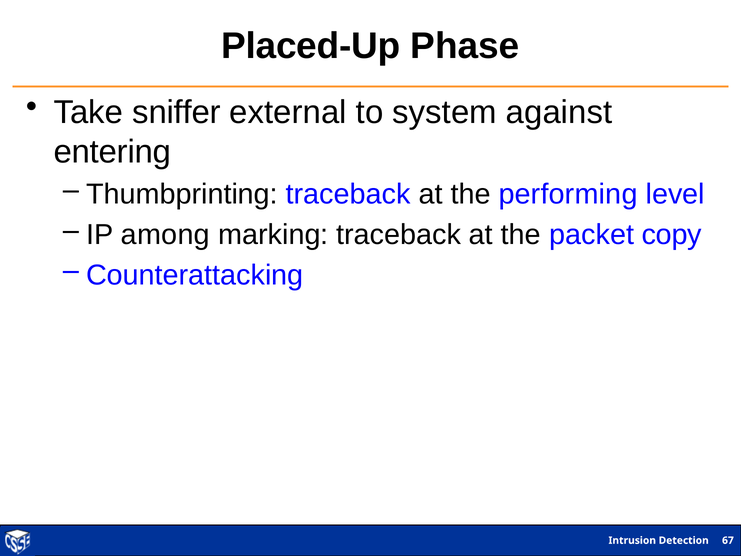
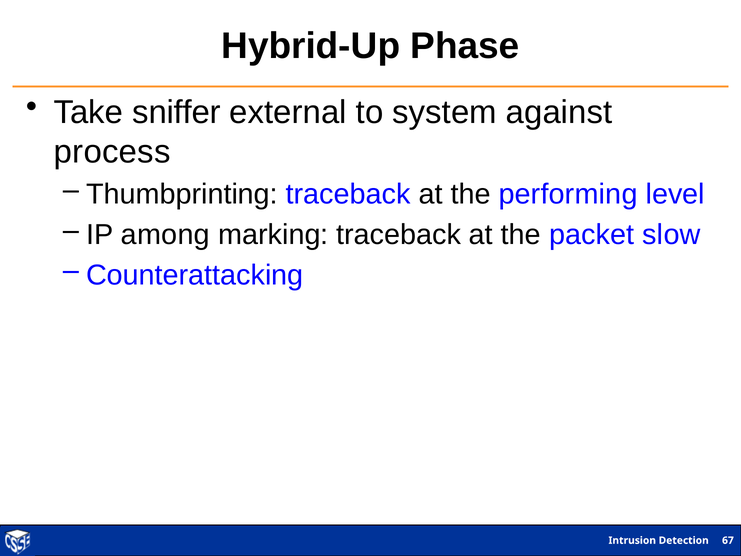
Placed-Up: Placed-Up -> Hybrid-Up (311, 46)
entering: entering -> process (112, 152)
copy: copy -> slow (671, 235)
